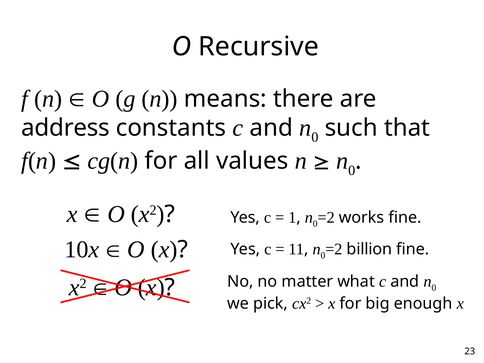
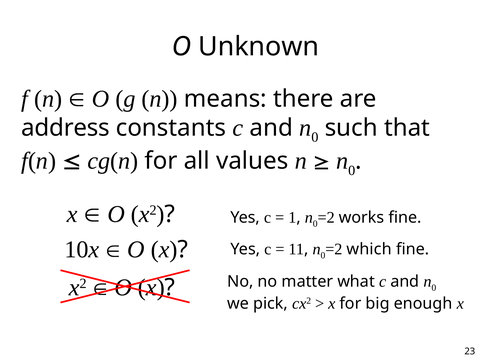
Recursive: Recursive -> Unknown (259, 47)
billion: billion -> which (369, 249)
